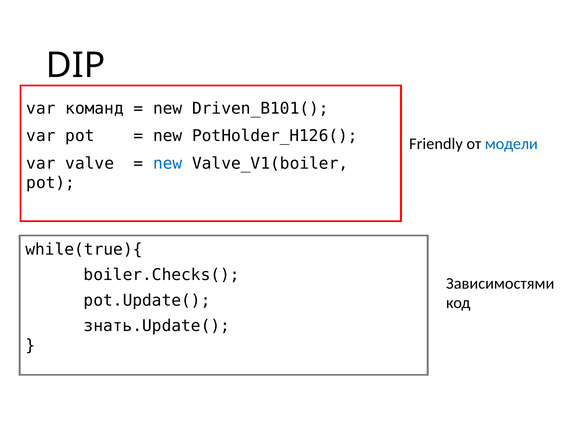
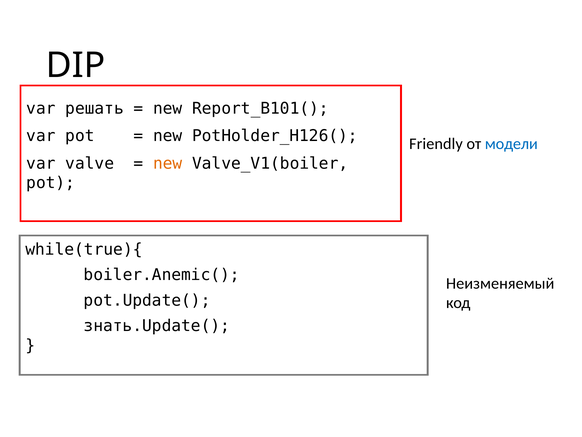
команд: команд -> решать (95, 108)
Driven_B101(: Driven_B101( -> Report_B101( (260, 108)
new colour: blue -> orange (168, 163)
boiler.Checks(: boiler.Checks( -> boiler.Anemic( (162, 275)
Зависимостями: Зависимостями -> Неизменяемый (500, 283)
